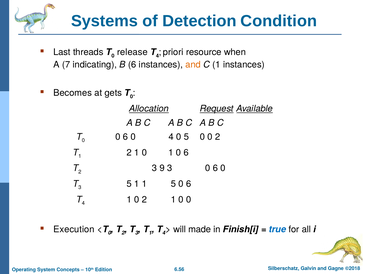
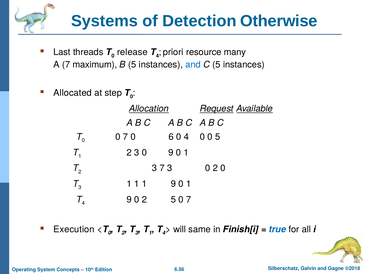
Condition: Condition -> Otherwise (279, 21)
when: when -> many (235, 52)
indicating: indicating -> maximum (95, 65)
B 6: 6 -> 5 (132, 65)
and colour: orange -> blue (193, 65)
C 1: 1 -> 5 (216, 65)
Becomes: Becomes -> Allocated (73, 93)
gets: gets -> step (113, 93)
0 0 6: 6 -> 7 (126, 137)
0 4: 4 -> 6 (171, 137)
0 5: 5 -> 4 (186, 137)
0 0 2: 2 -> 5 (218, 137)
1 2 1: 1 -> 3 (137, 153)
0 1: 1 -> 9 (171, 153)
6: 6 -> 1 (186, 153)
3 9: 9 -> 7 (162, 169)
3 0 6: 6 -> 2 (215, 169)
3 5: 5 -> 1 (129, 184)
1 5: 5 -> 9 (173, 184)
6: 6 -> 1 (189, 184)
1: 1 -> 9 (129, 200)
0 2 1: 1 -> 5 (173, 200)
0: 0 -> 7 (189, 200)
made: made -> same (200, 230)
